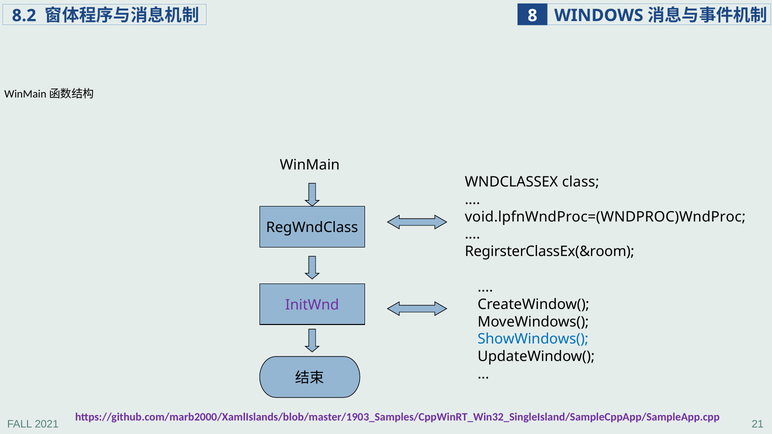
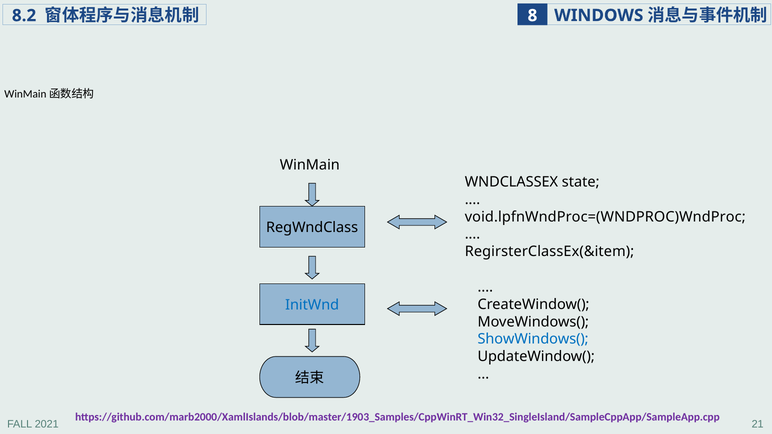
class: class -> state (581, 182)
RegirsterClassEx(&room: RegirsterClassEx(&room -> RegirsterClassEx(&item (549, 252)
InitWnd colour: purple -> blue (312, 305)
